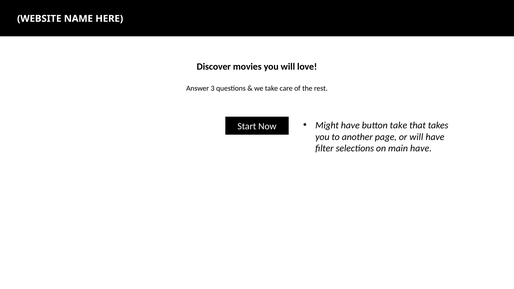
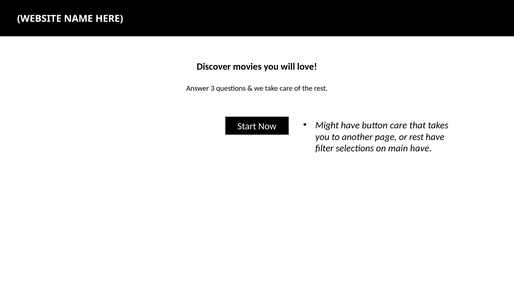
button take: take -> care (398, 125)
or will: will -> rest (416, 137)
